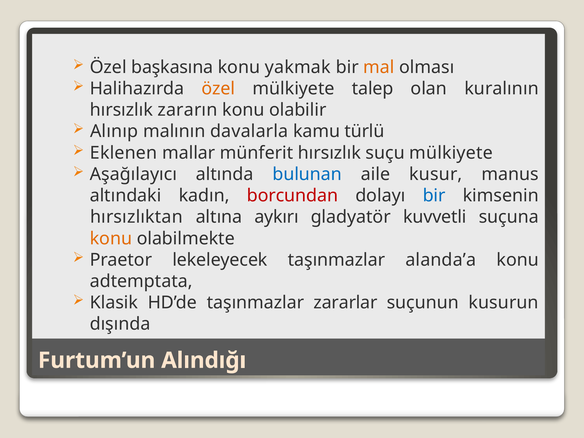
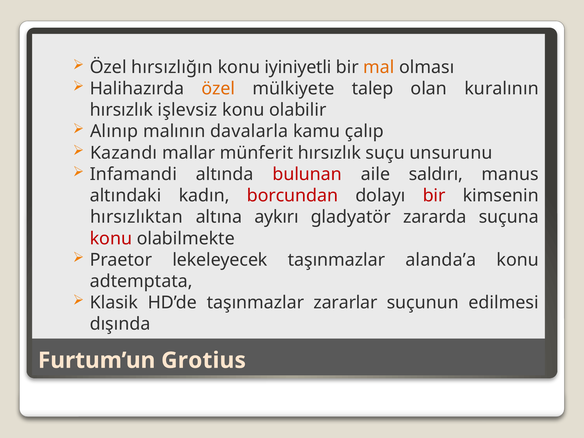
başkasına: başkasına -> hırsızlığın (172, 67)
yakmak: yakmak -> iyiniyetli (298, 67)
zararın: zararın -> işlevsiz (187, 110)
türlü: türlü -> çalıp (364, 131)
Eklenen: Eklenen -> Kazandı (124, 153)
suçu mülkiyete: mülkiyete -> unsurunu (451, 153)
Aşağılayıcı: Aşağılayıcı -> Infamandi (133, 174)
bulunan colour: blue -> red (307, 174)
kusur: kusur -> saldırı (436, 174)
bir colour: blue -> red (434, 196)
kuvvetli: kuvvetli -> zararda (435, 217)
konu colour: orange -> red (111, 238)
kusurun: kusurun -> edilmesi (504, 303)
Alındığı: Alındığı -> Grotius (204, 360)
